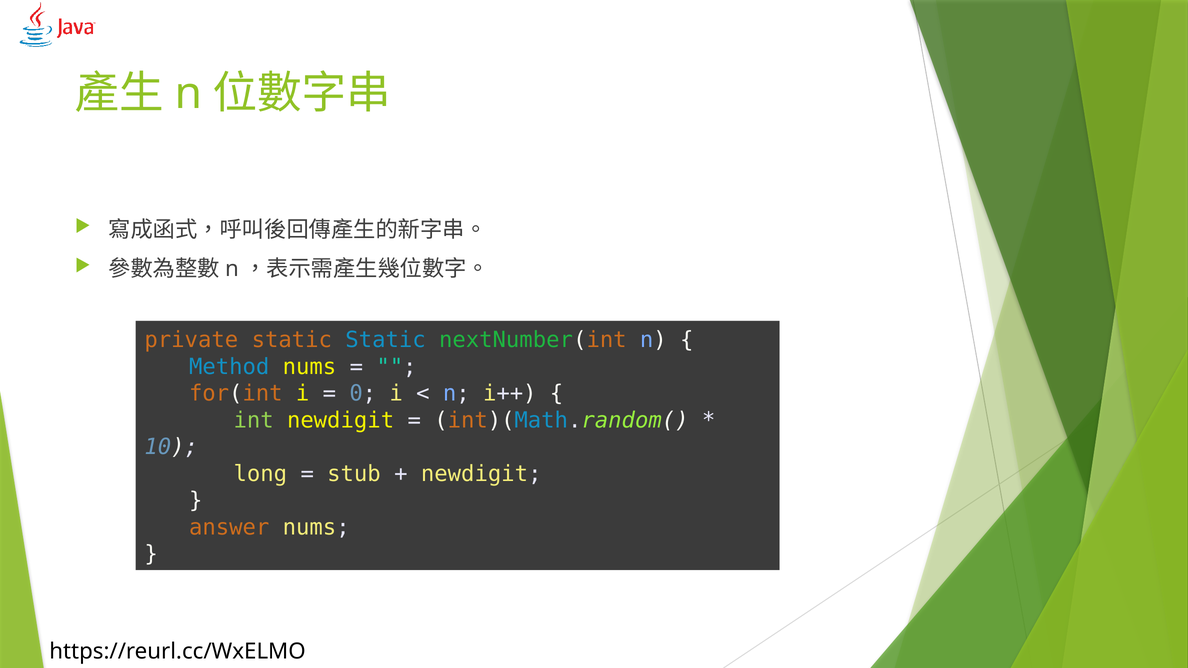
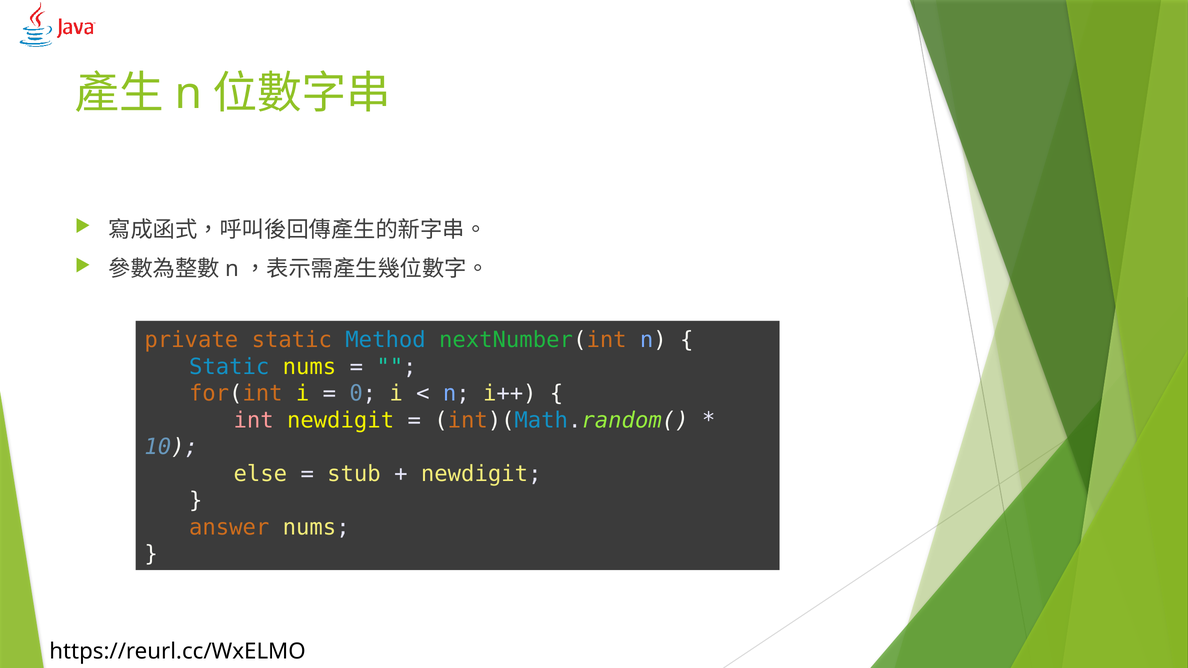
static Static: Static -> Method (386, 340)
Method: Method -> Static (229, 367)
int colour: light green -> pink (254, 420)
long: long -> else (260, 474)
